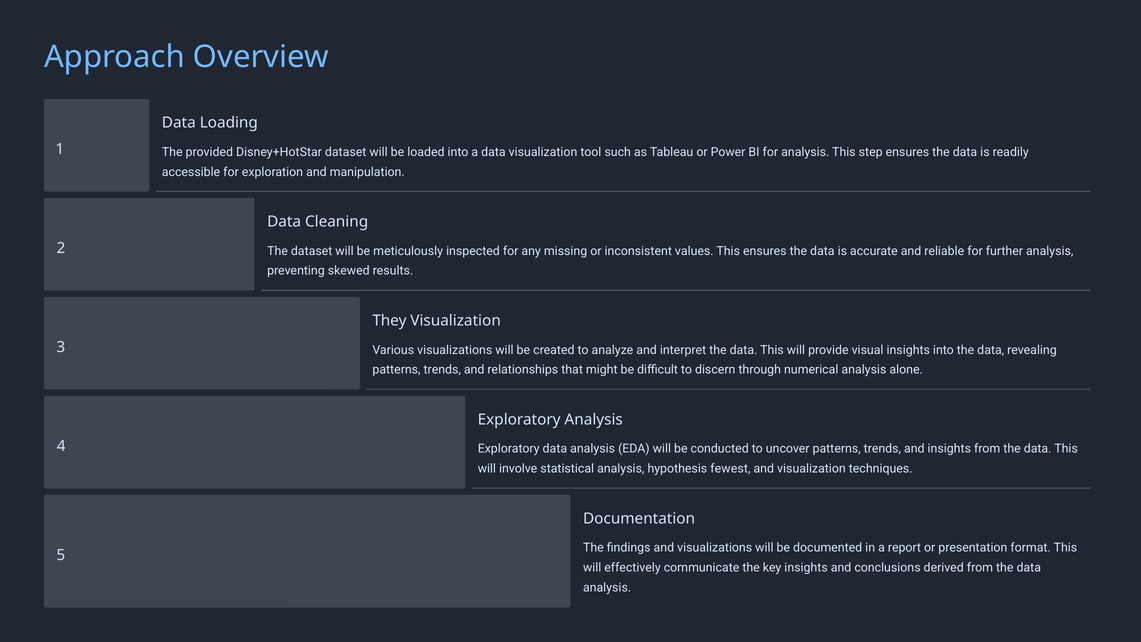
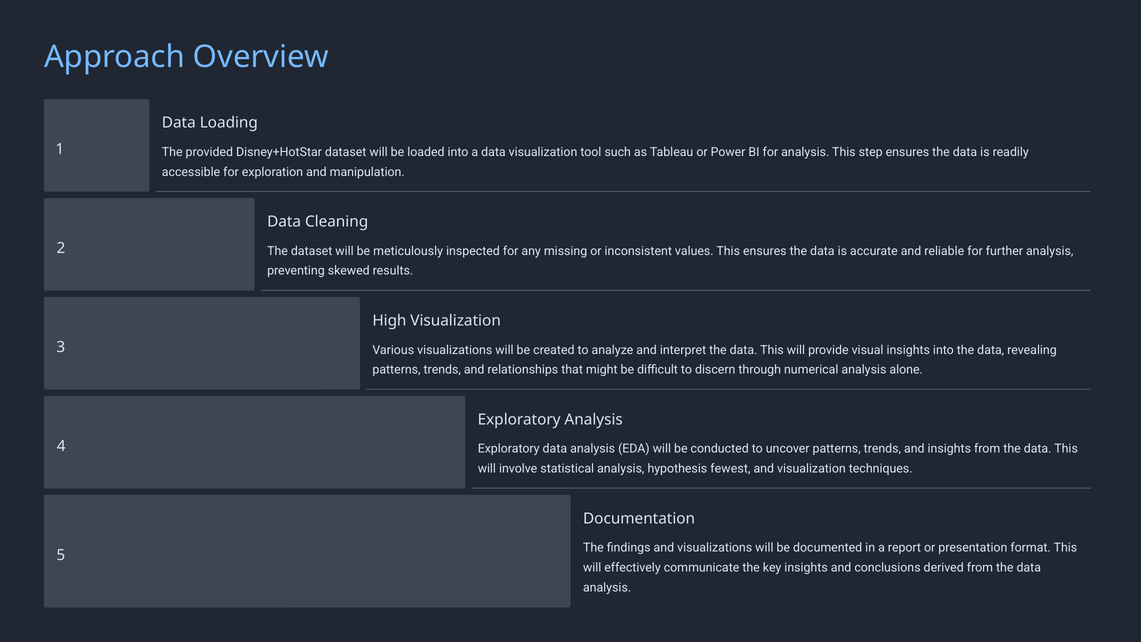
They: They -> High (389, 321)
